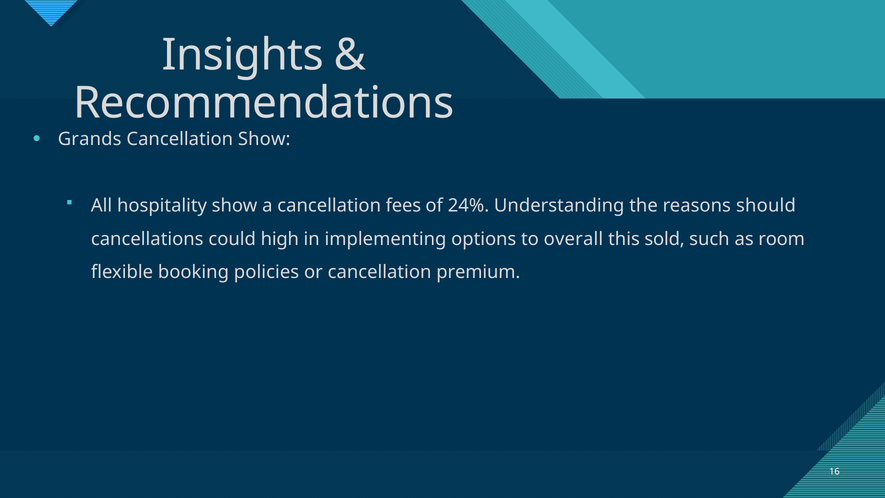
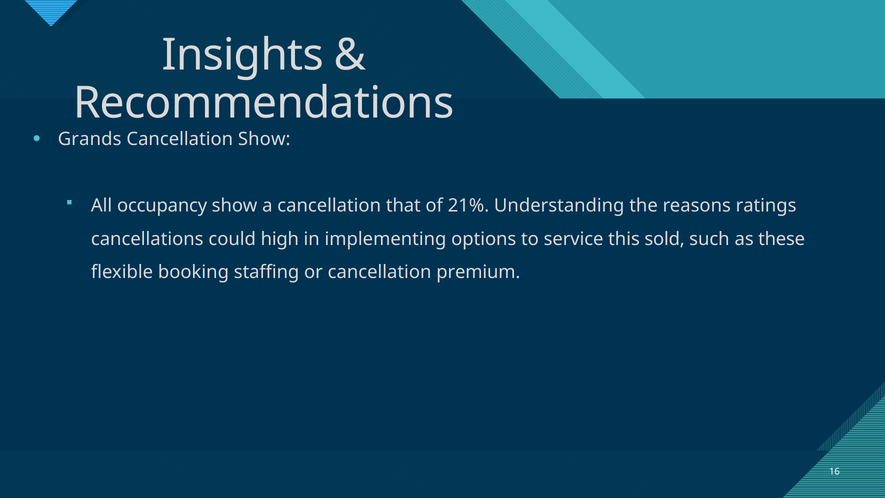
hospitality: hospitality -> occupancy (162, 206)
fees: fees -> that (403, 206)
24%: 24% -> 21% (469, 206)
should: should -> ratings (766, 206)
overall: overall -> service (574, 239)
room: room -> these (782, 239)
policies: policies -> staffing (267, 272)
